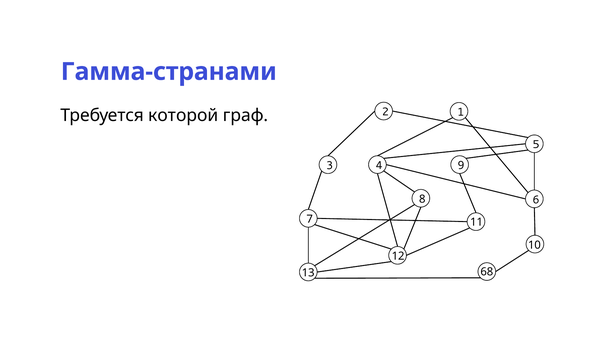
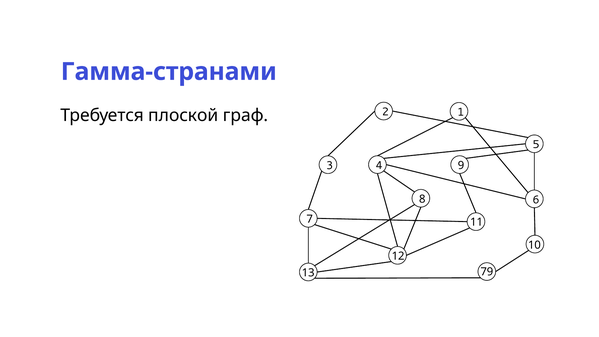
которой: которой -> плоской (183, 116)
68: 68 -> 79 (487, 272)
